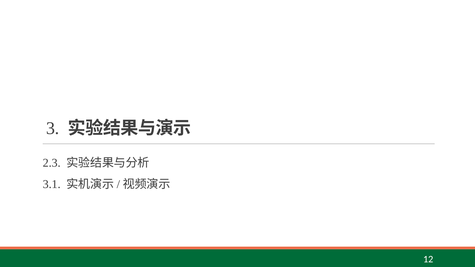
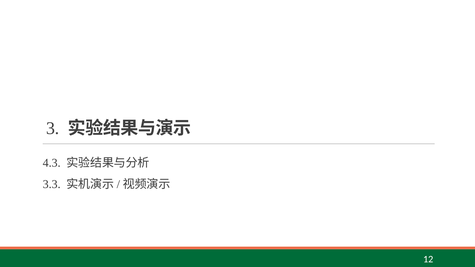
2.3: 2.3 -> 4.3 (52, 163)
3.1: 3.1 -> 3.3 (52, 184)
